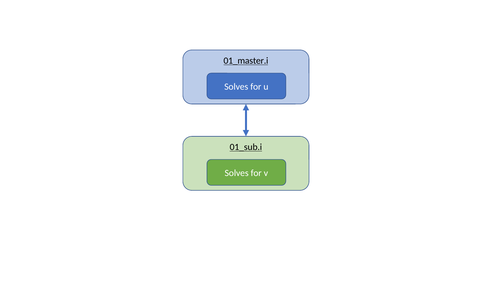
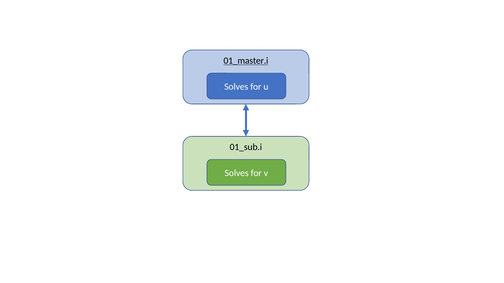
01_sub.i underline: present -> none (246, 147)
